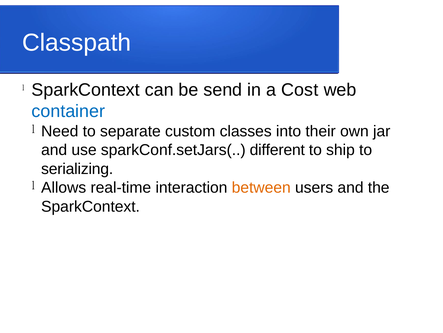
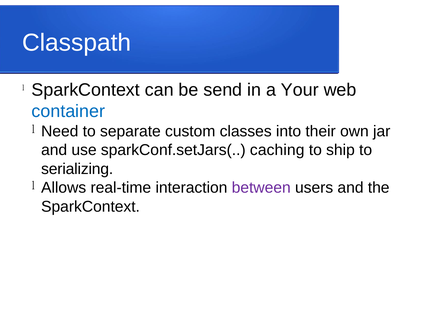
Cost: Cost -> Your (300, 90)
different: different -> caching (277, 150)
between colour: orange -> purple (261, 187)
